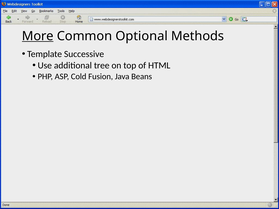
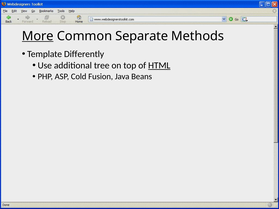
Optional: Optional -> Separate (142, 36)
Successive: Successive -> Differently (84, 54)
HTML underline: none -> present (159, 66)
